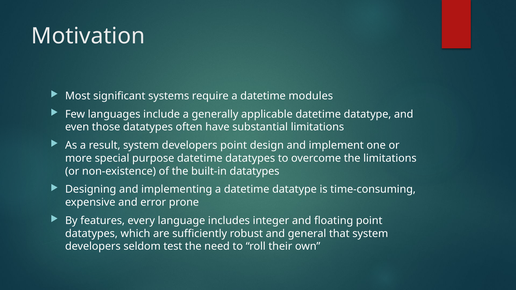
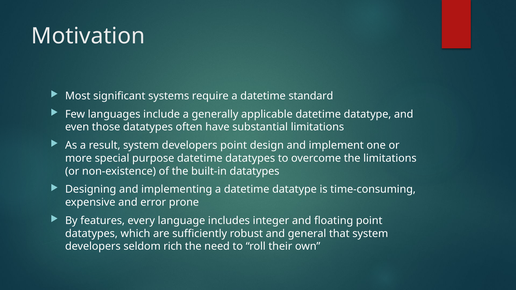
modules: modules -> standard (311, 96)
test: test -> rich (173, 247)
